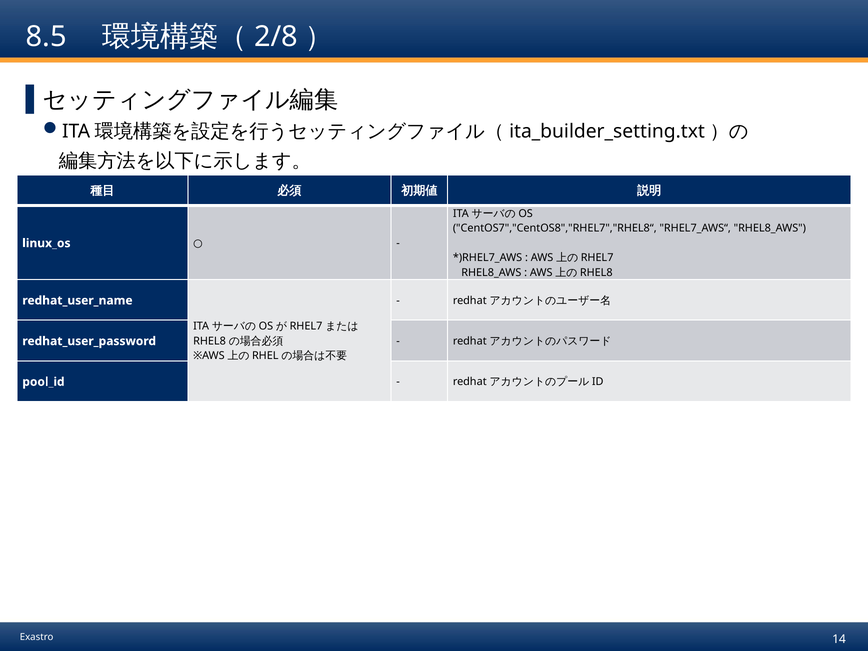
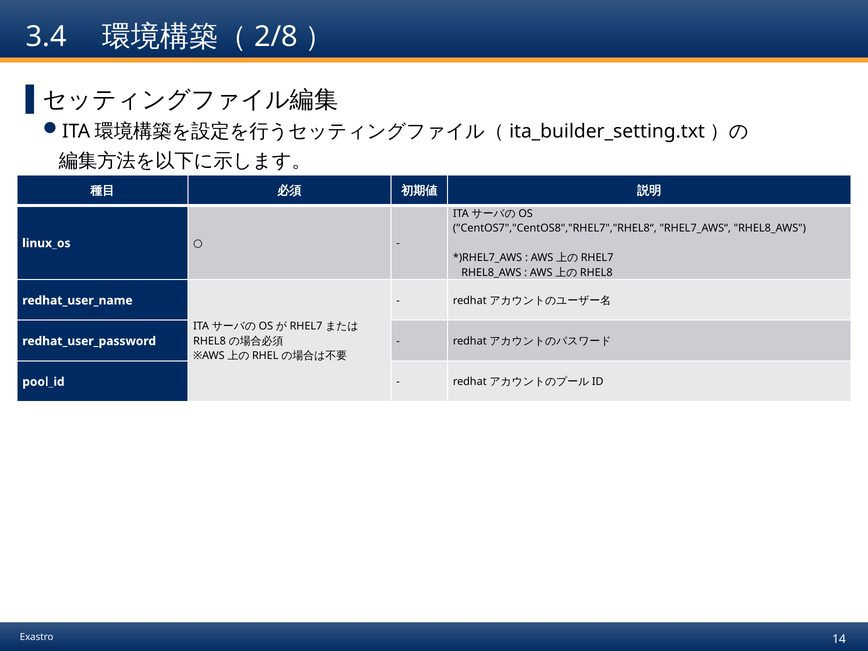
8.5: 8.5 -> 3.4 (46, 37)
